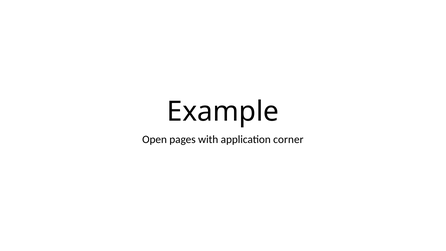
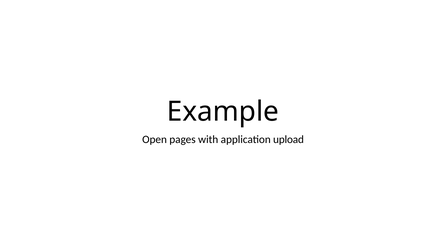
corner: corner -> upload (288, 139)
